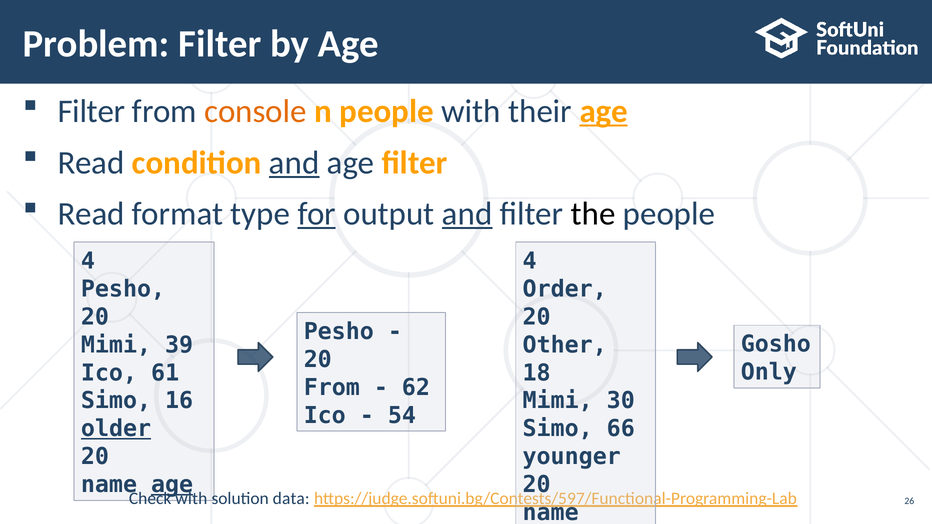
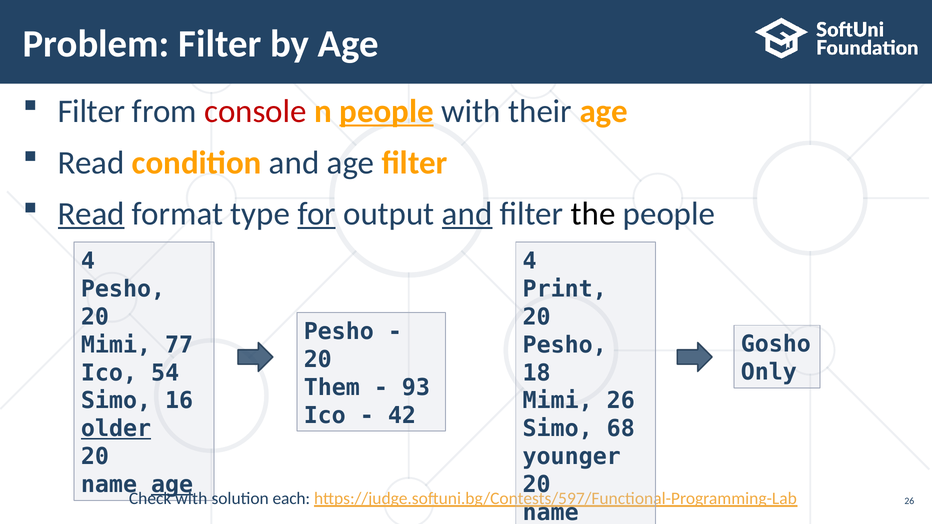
console colour: orange -> red (255, 112)
people underline: none -> present (387, 112)
age underline: present -> none (604, 112)
and underline: present -> none (294, 163)
Read underline: none -> present (91, 214)
Order: Order -> Print (565, 289)
39: 39 -> 77 (179, 345)
Other: Other -> Pesho (565, 345)
61: 61 -> 54 (165, 373)
From: From -> Them (332, 388)
62: 62 -> 93 (416, 388)
Mimi 30: 30 -> 26 (621, 401)
54: 54 -> 42 (402, 416)
66: 66 -> 68 (621, 429)
data: data -> each (291, 499)
